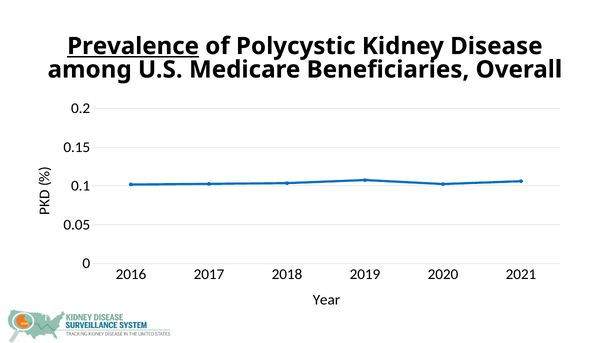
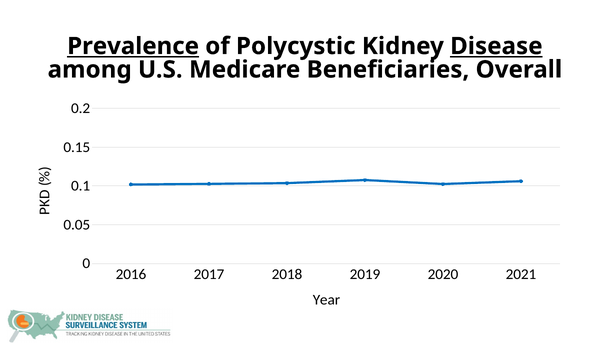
Disease underline: none -> present (496, 46)
